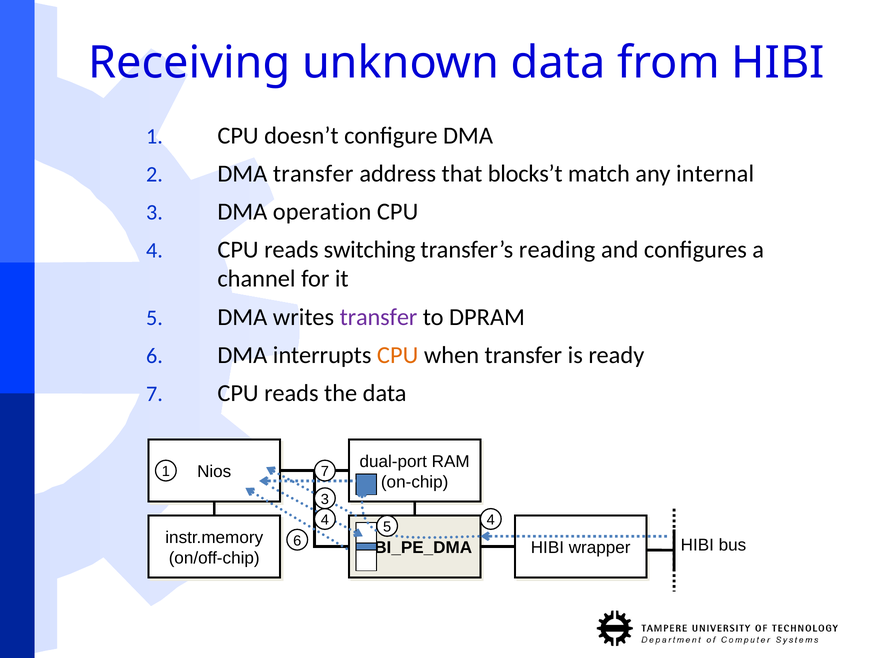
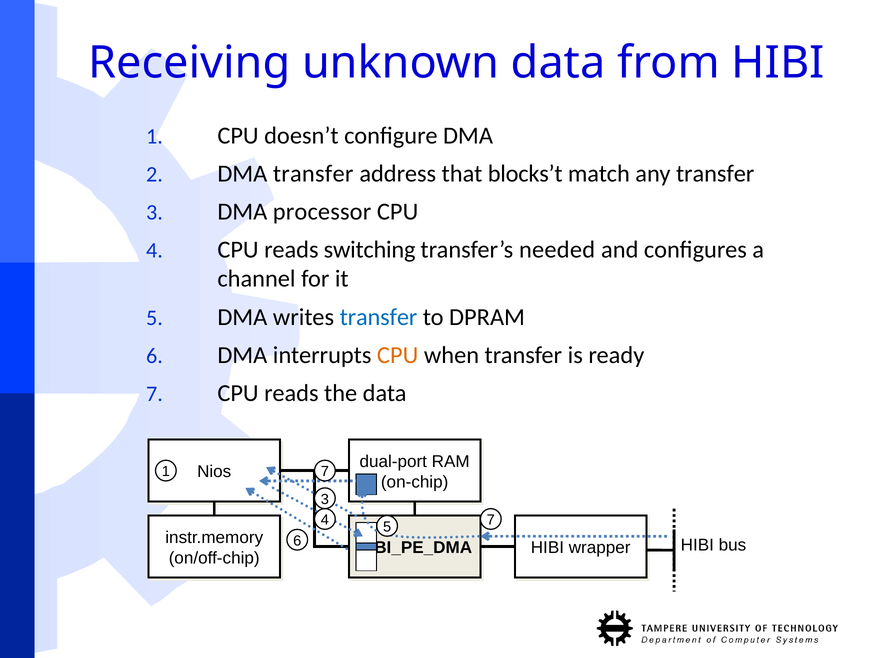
any internal: internal -> transfer (715, 174)
operation: operation -> processor (322, 212)
reading: reading -> needed (557, 250)
transfer colour: purple -> blue (379, 317)
4 4: 4 -> 7 (491, 520)
